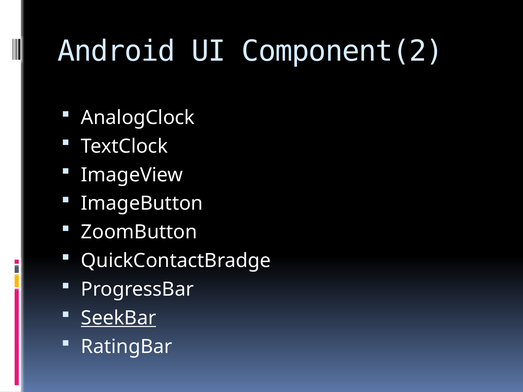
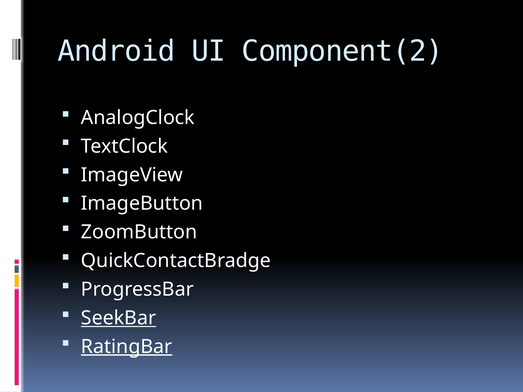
RatingBar underline: none -> present (127, 347)
